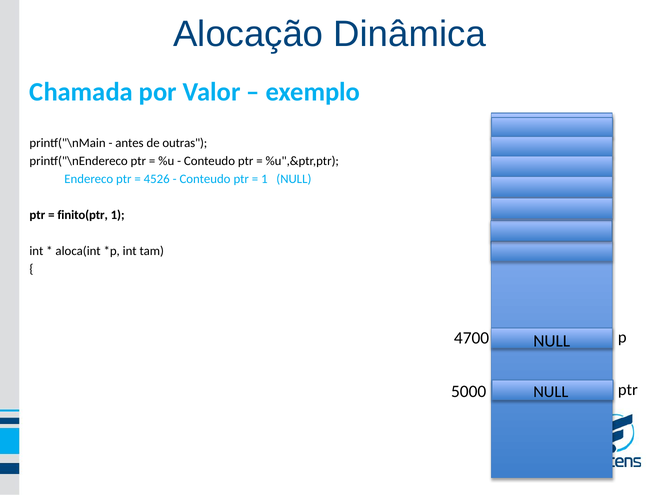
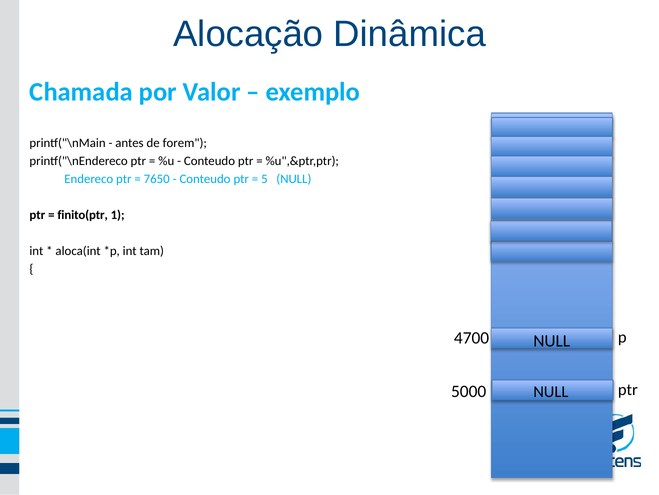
outras: outras -> forem (185, 143)
4526: 4526 -> 7650 (157, 179)
1: 1 -> 5 (264, 179)
